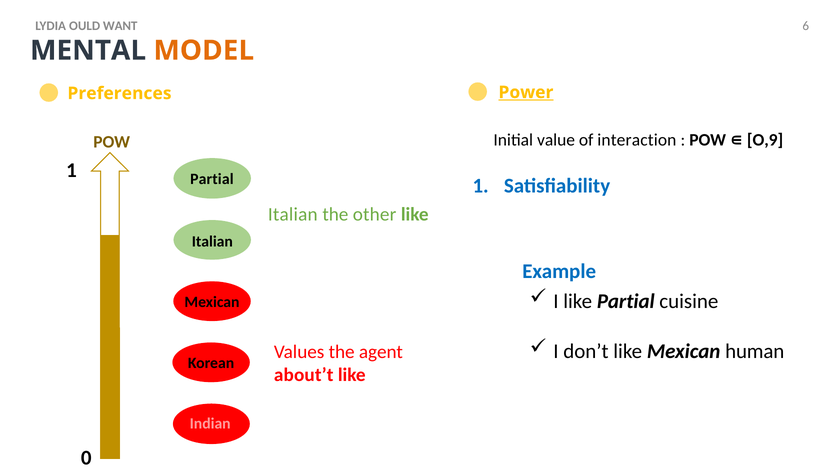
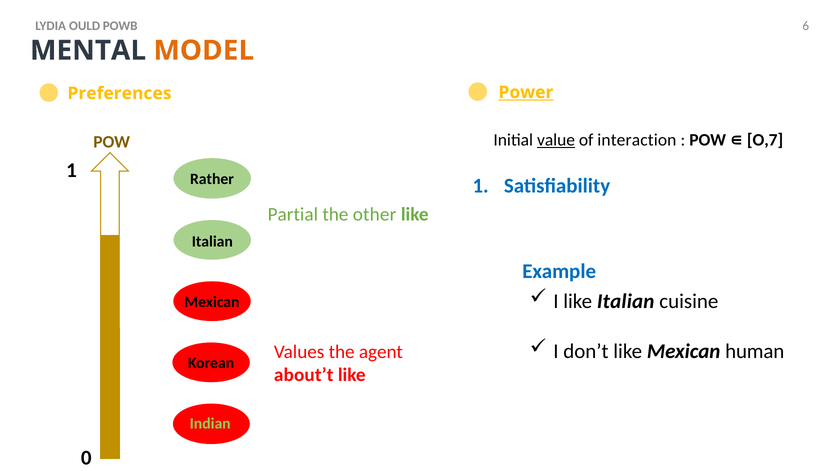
WANT: WANT -> POWB (120, 26)
value underline: none -> present (556, 140)
O,9: O,9 -> O,7 (765, 140)
Partial: Partial -> Rather (212, 179)
Italian: Italian -> Partial (293, 215)
like Partial: Partial -> Italian (626, 301)
Indian colour: pink -> light green (210, 424)
